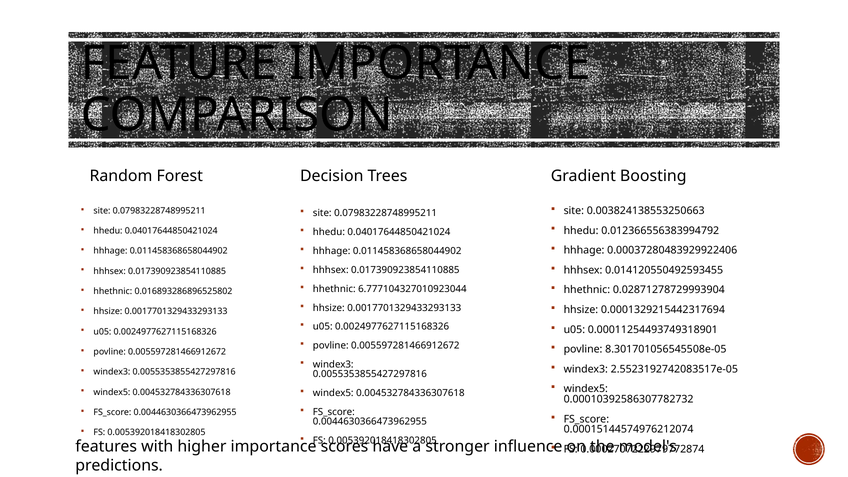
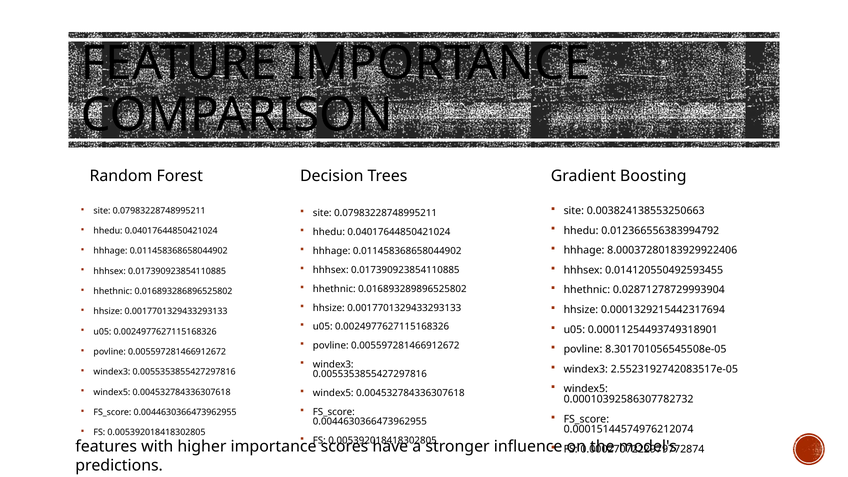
0.00037280483929922406: 0.00037280483929922406 -> 8.00037280183929922406 (672, 250)
6.777104327010923044: 6.777104327010923044 -> 0.016893289896525802 (412, 289)
